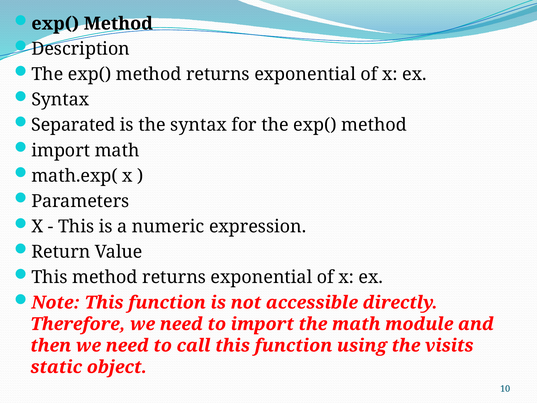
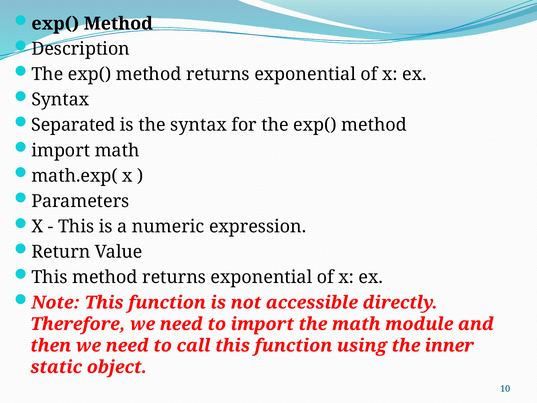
visits: visits -> inner (449, 345)
